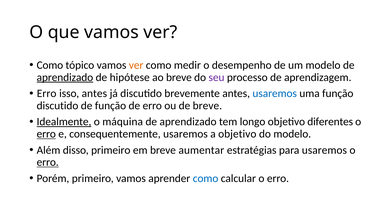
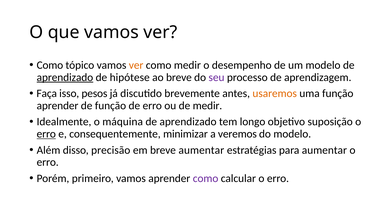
Erro: Erro -> Faça (47, 94)
isso antes: antes -> pesos (94, 94)
usaremos colour: blue -> orange (275, 94)
discutido: discutido -> aprender (58, 106)
de breve: breve -> medir (207, 106)
Idealmente underline: present -> none (64, 122)
diferentes: diferentes -> suposição (330, 122)
consequentemente usaremos: usaremos -> minimizar (185, 134)
a objetivo: objetivo -> veremos (237, 134)
disso primeiro: primeiro -> precisão (111, 150)
para usaremos: usaremos -> aumentar (324, 150)
erro underline: present -> none (48, 162)
como colour: blue -> purple (206, 178)
